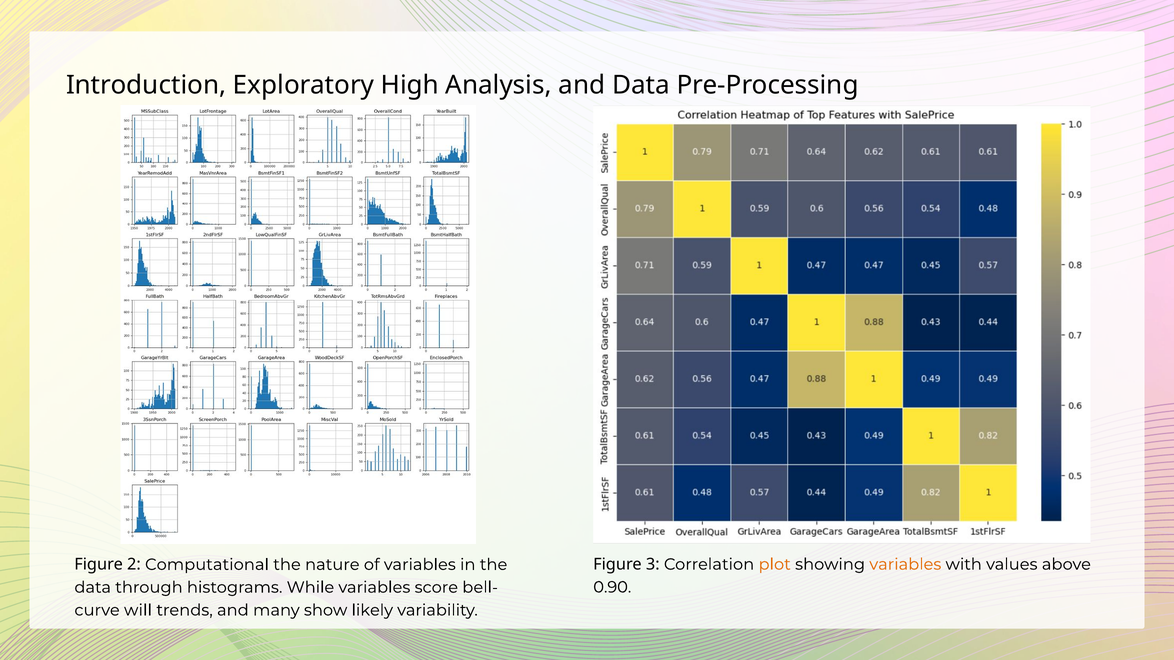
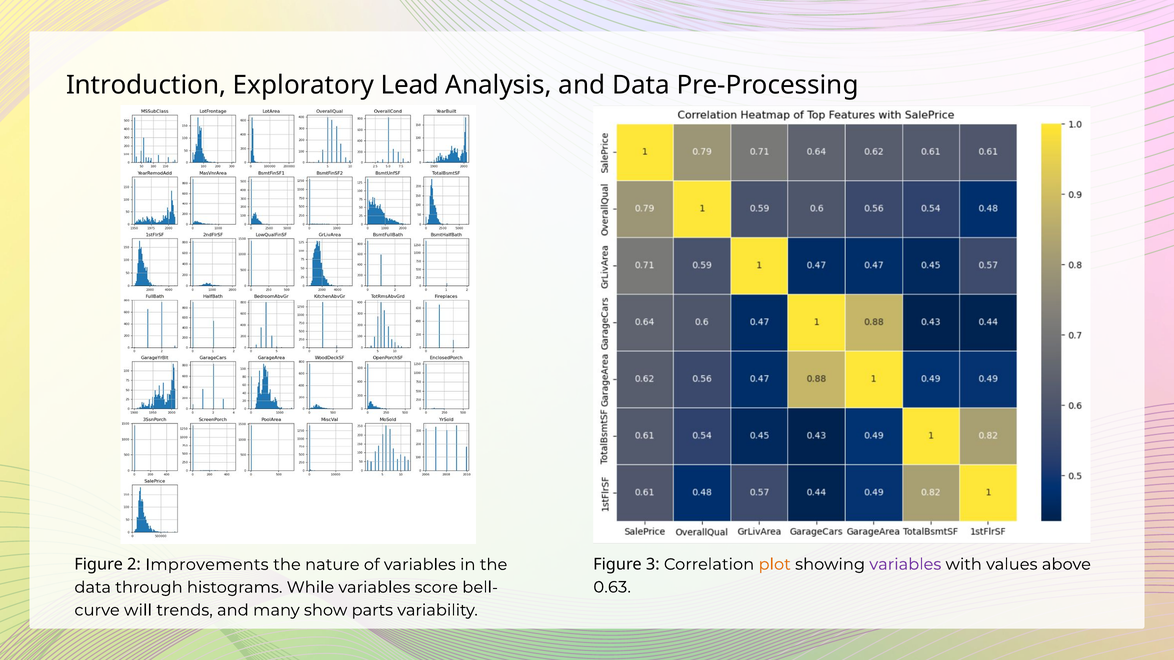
High: High -> Lead (410, 85)
variables colour: orange -> purple (905, 565)
Computational: Computational -> Improvements (207, 565)
0.90: 0.90 -> 0.63 (612, 587)
likely: likely -> parts (372, 611)
